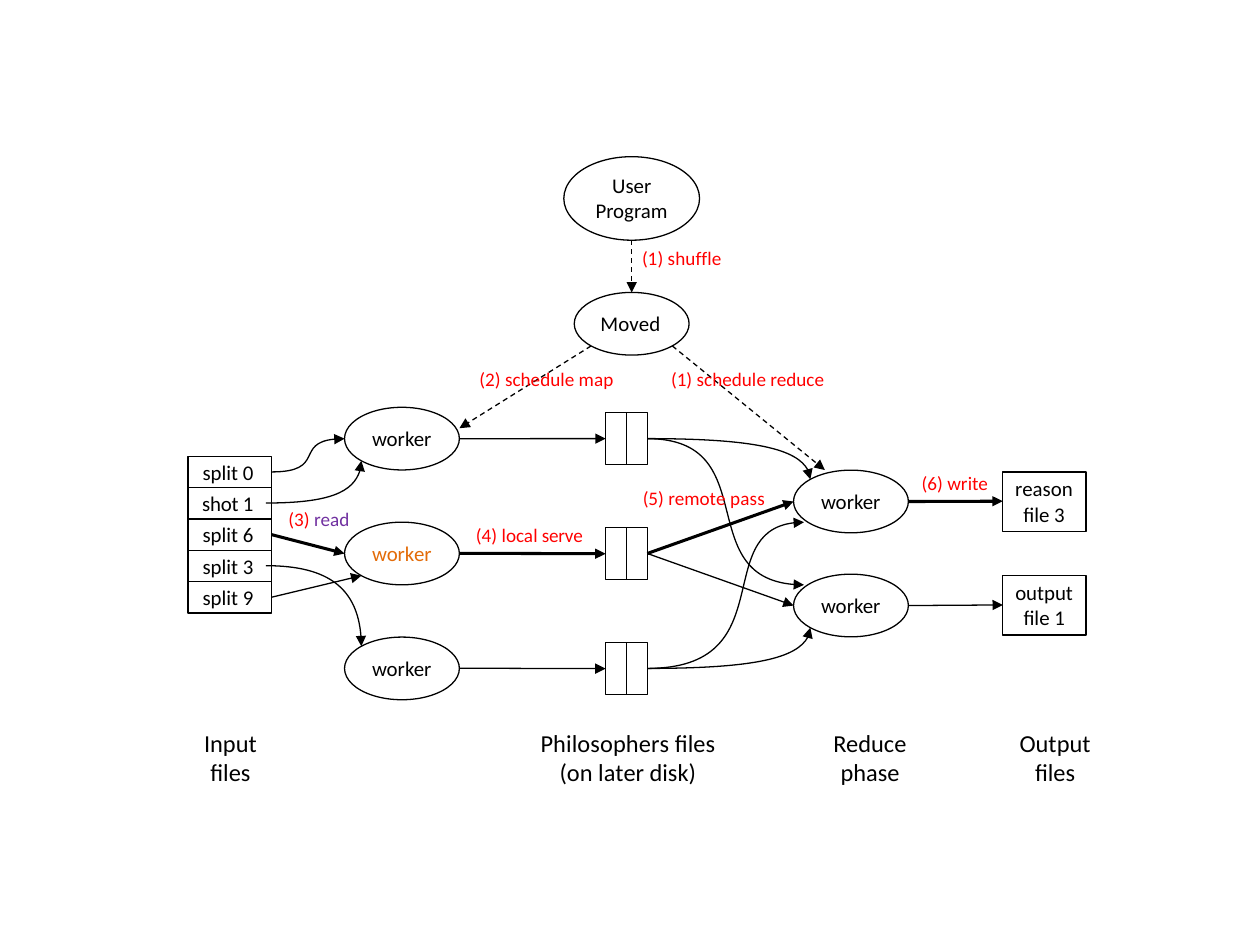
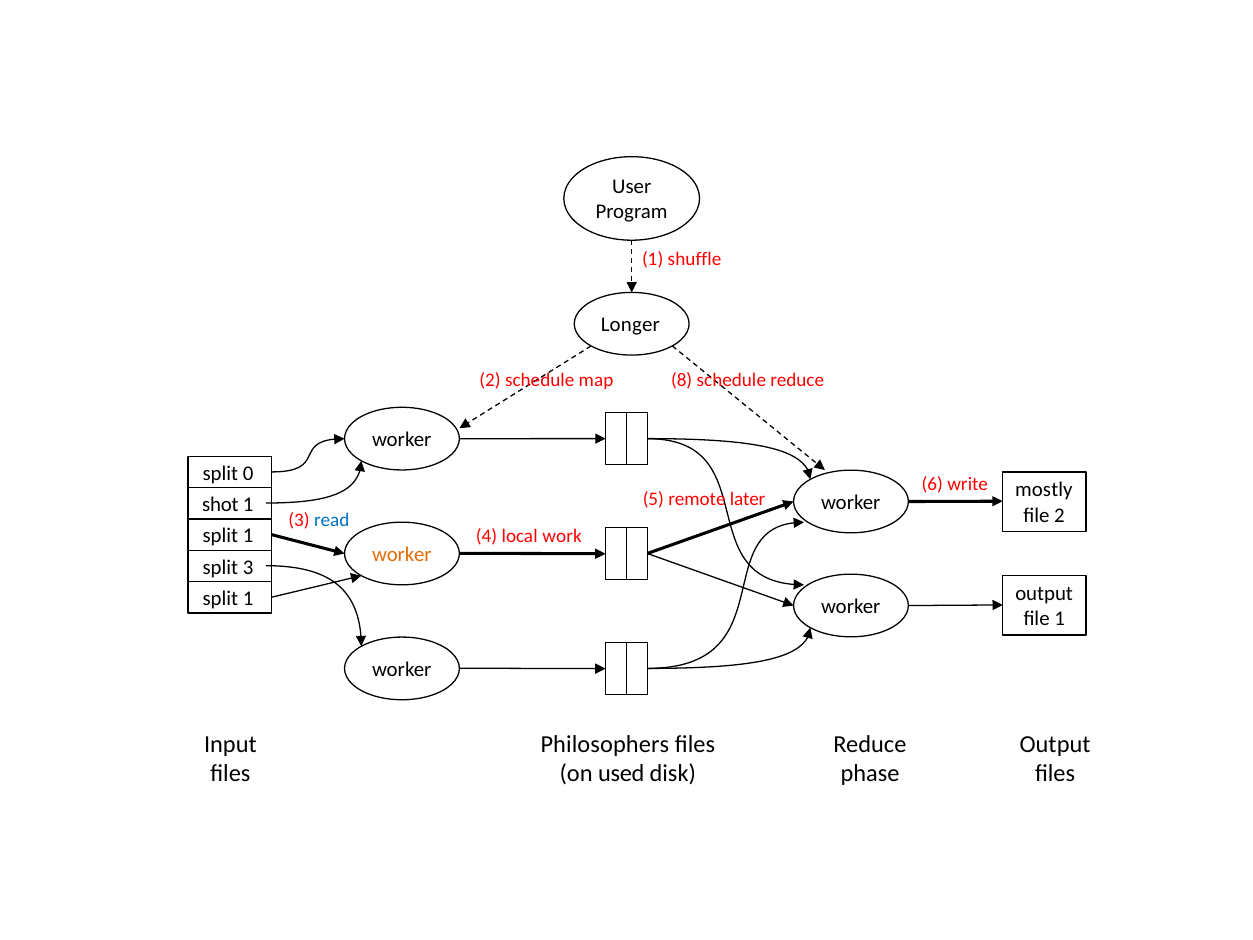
Moved: Moved -> Longer (630, 325)
map 1: 1 -> 8 (682, 380)
reason: reason -> mostly (1044, 490)
pass: pass -> later (748, 499)
file 3: 3 -> 2 (1060, 515)
read colour: purple -> blue (332, 520)
6: 6 -> 1 (248, 536)
serve: serve -> work (562, 536)
9: 9 -> 1 (248, 598)
later: later -> used (621, 773)
